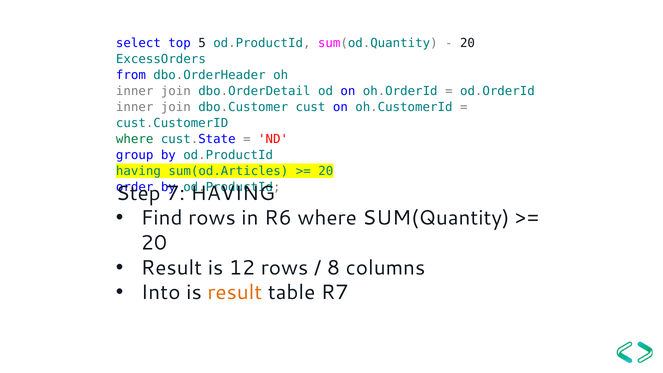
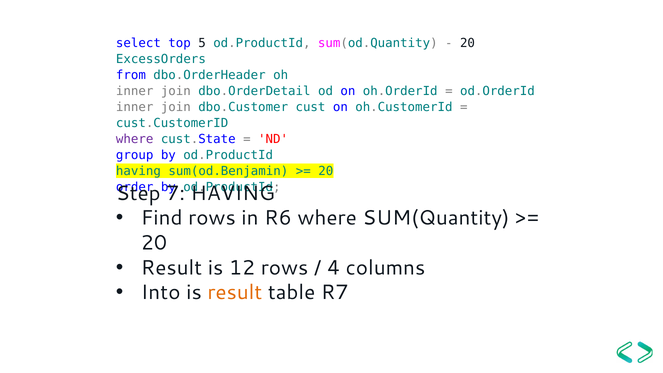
where colour: green -> purple (135, 139)
sum(od.Articles: sum(od.Articles -> sum(od.Benjamin (228, 171)
8: 8 -> 4 (334, 268)
